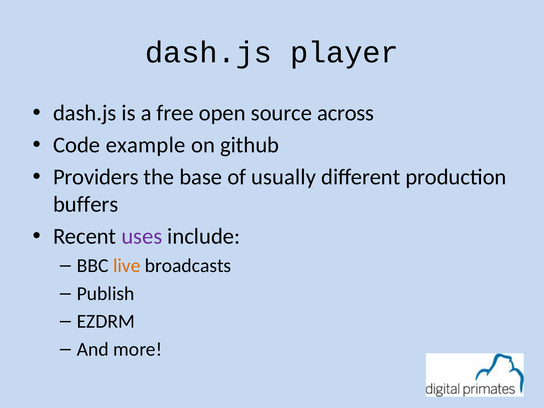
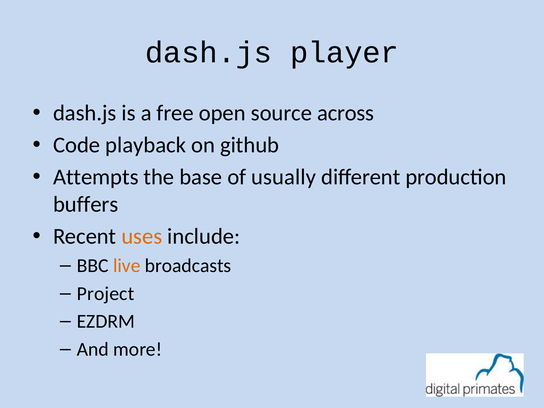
example: example -> playback (146, 145)
Providers: Providers -> Attempts (96, 177)
uses colour: purple -> orange (142, 236)
Publish: Publish -> Project (106, 294)
